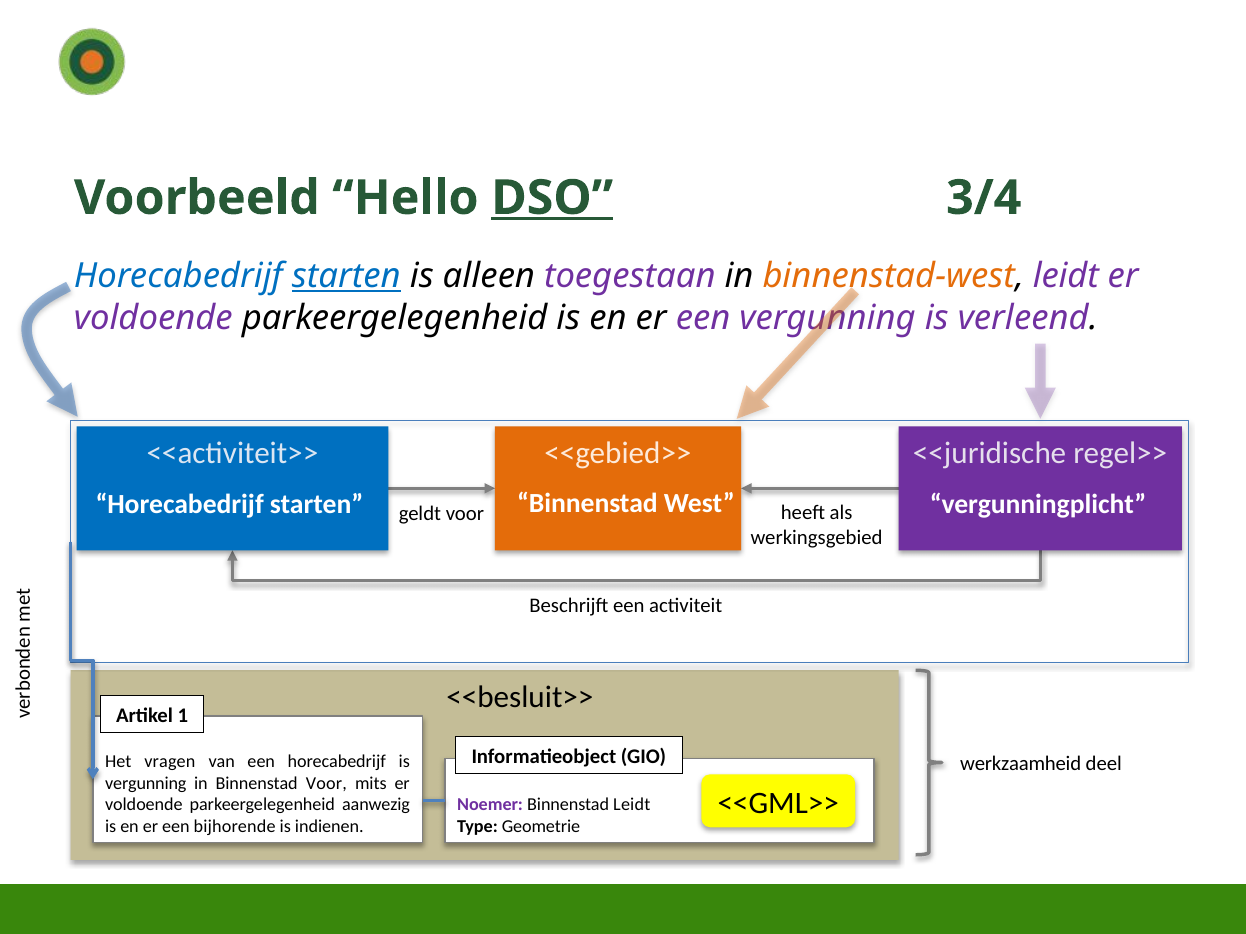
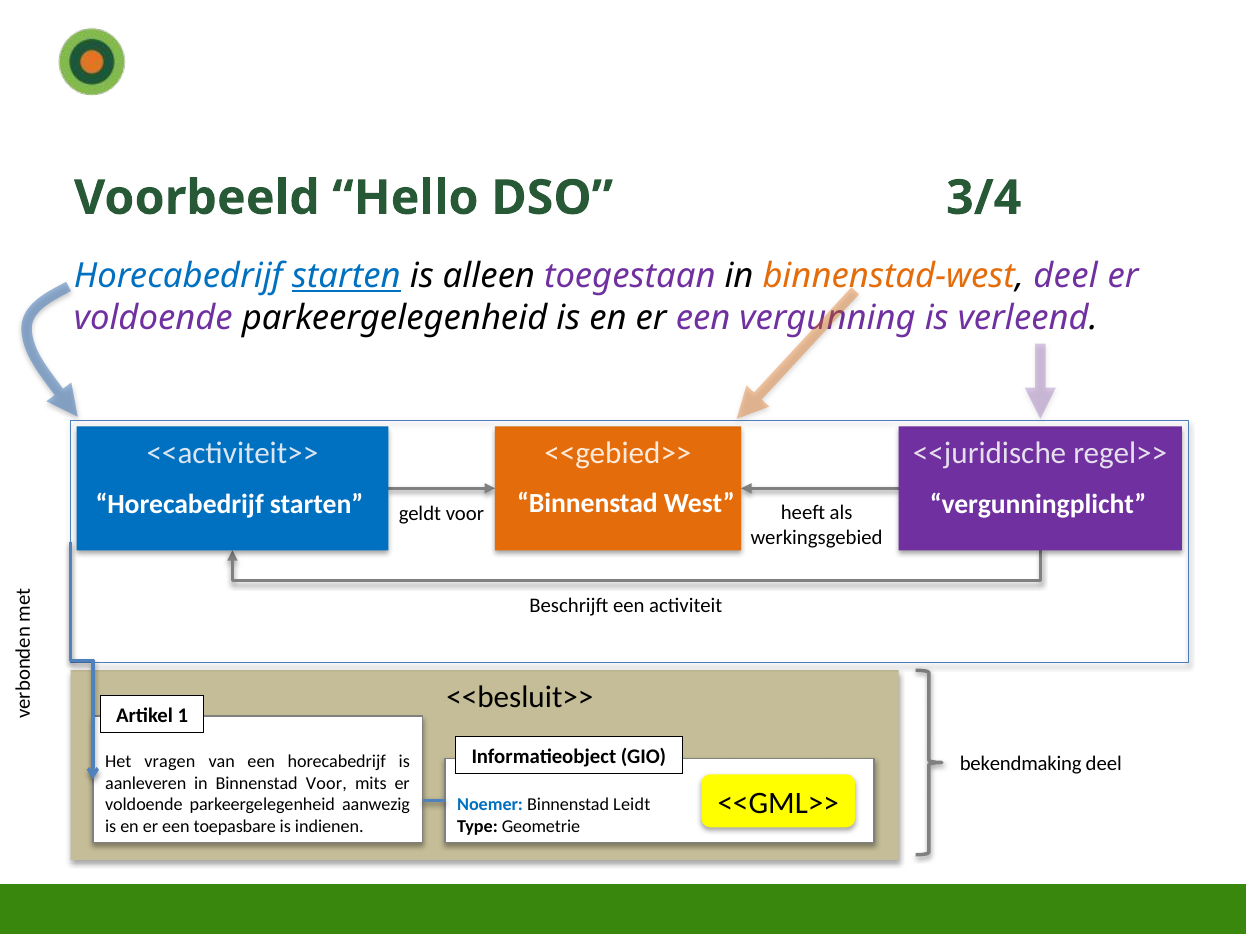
DSO underline: present -> none (552, 198)
leidt: leidt -> deel (1066, 276)
werkzaamheid: werkzaamheid -> bekendmaking (1021, 764)
vergunning: vergunning -> aanleveren (146, 784)
Noemer colour: purple -> blue (490, 805)
bijhorende: bijhorende -> toepasbare (235, 827)
